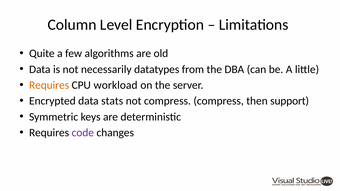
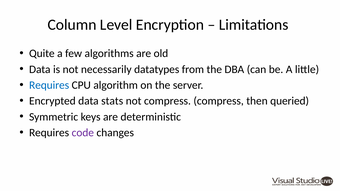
Requires colour: orange -> blue (49, 85)
workload: workload -> algorithm (116, 85)
support: support -> queried (290, 101)
